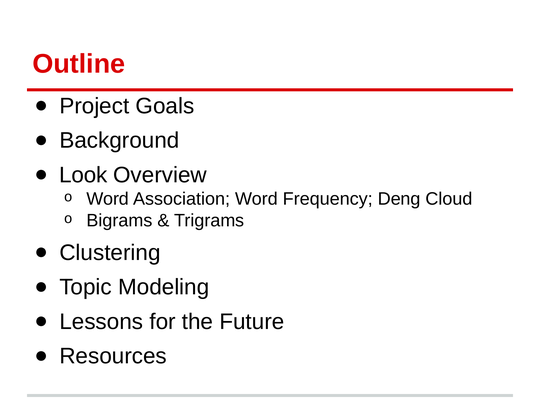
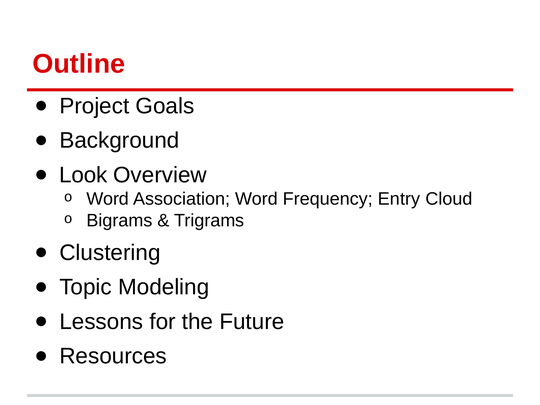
Deng: Deng -> Entry (399, 199)
